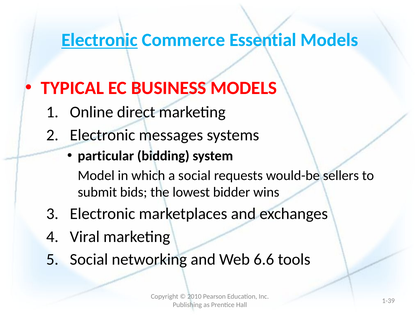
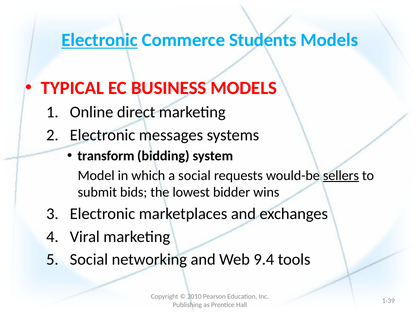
Essential: Essential -> Students (263, 40)
particular: particular -> transform (106, 156)
sellers underline: none -> present (341, 175)
6.6: 6.6 -> 9.4 (264, 260)
